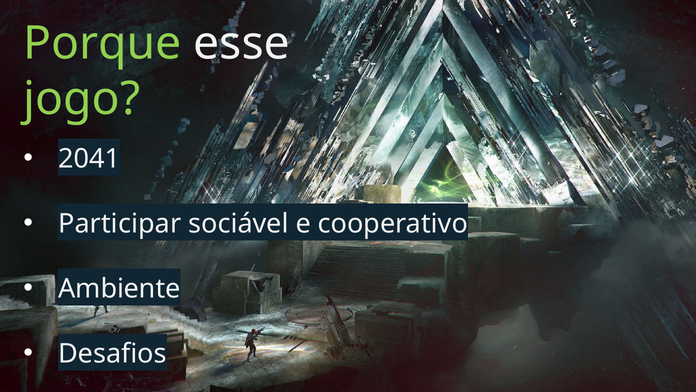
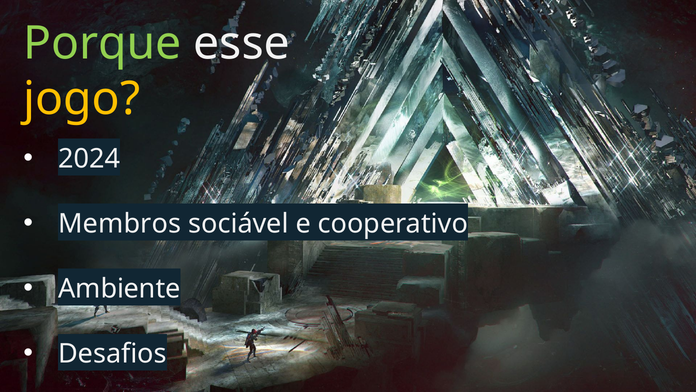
jogo colour: light green -> yellow (82, 99)
2041: 2041 -> 2024 (89, 158)
Participar: Participar -> Membros (120, 223)
